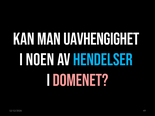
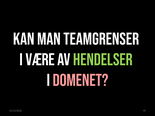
UAVHENGIGHET: UAVHENGIGHET -> TEAMGRENSER (101, 39)
NOEN: NOEN -> VÆRE (40, 60)
HENDELSER colour: light blue -> light green (103, 60)
